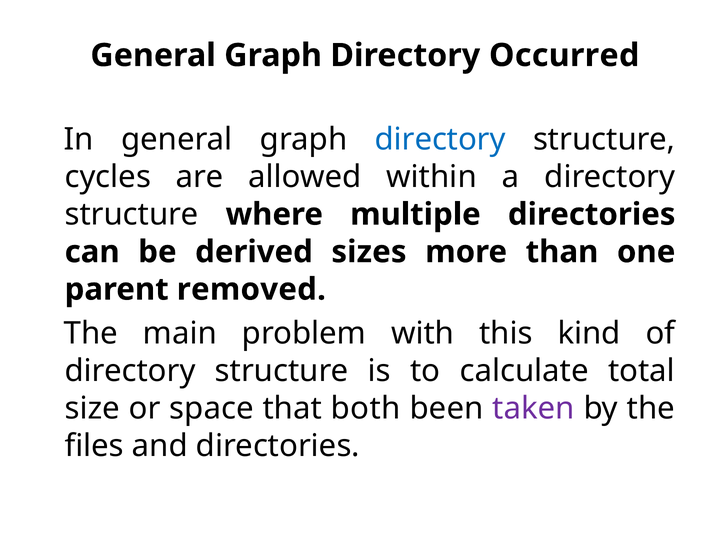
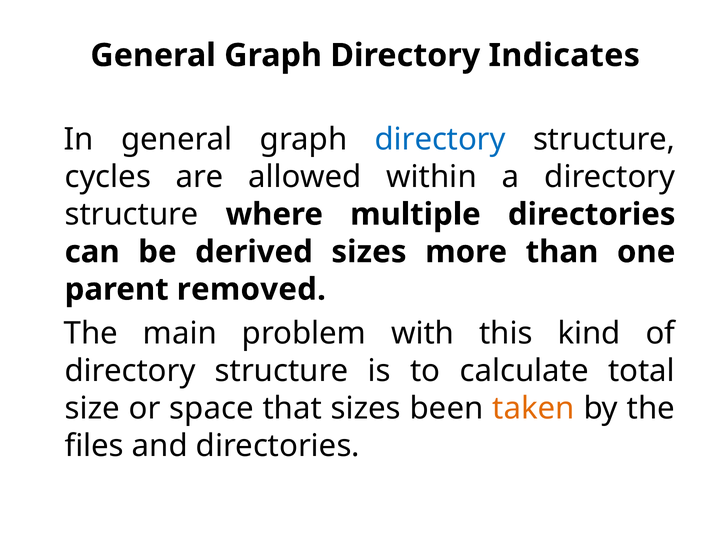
Occurred: Occurred -> Indicates (564, 55)
that both: both -> sizes (366, 408)
taken colour: purple -> orange (533, 408)
